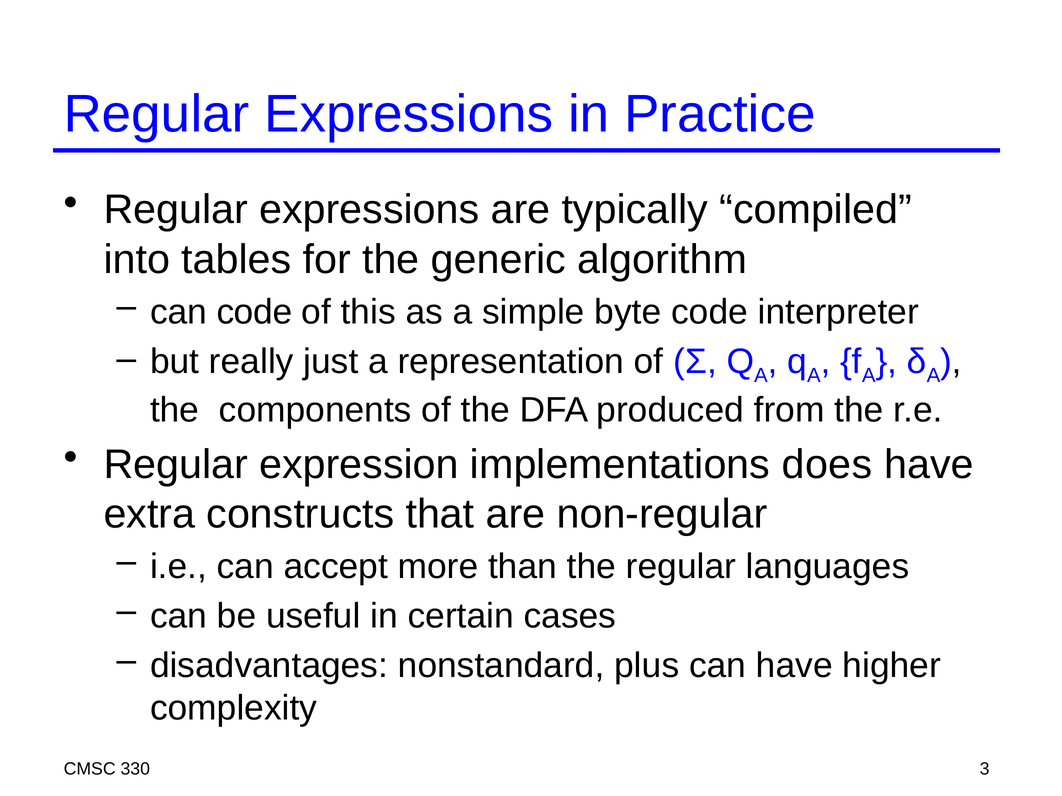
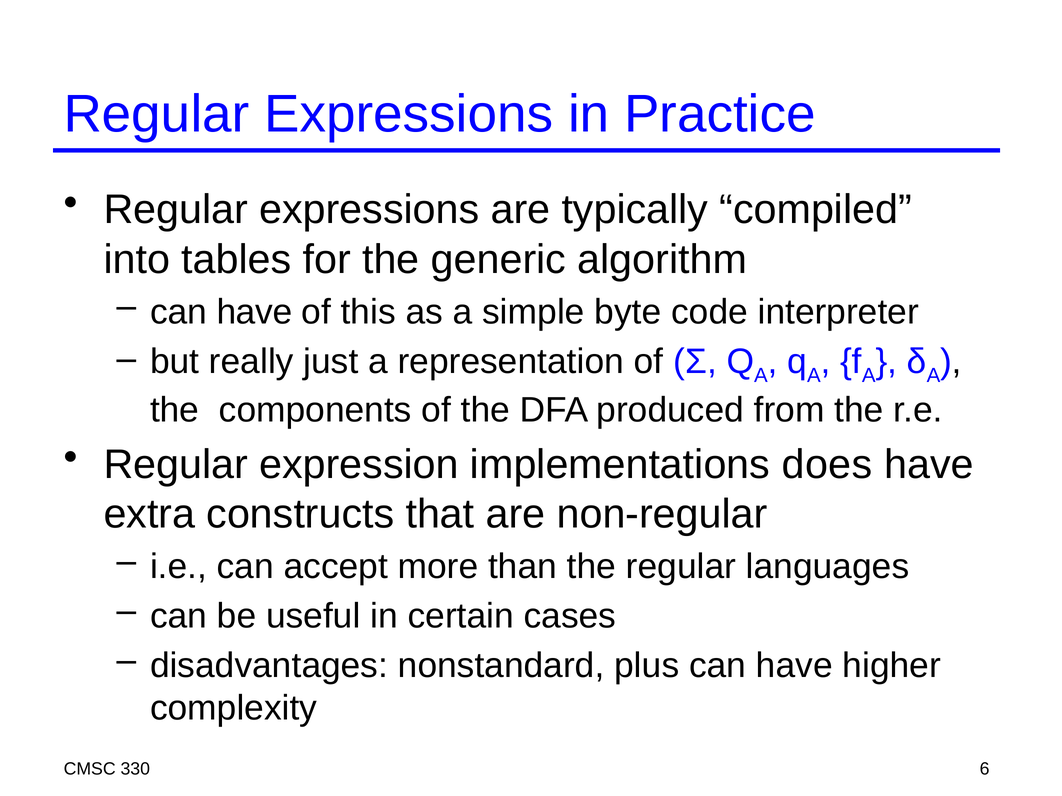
code: code -> have (254, 312)
3: 3 -> 6 (985, 769)
